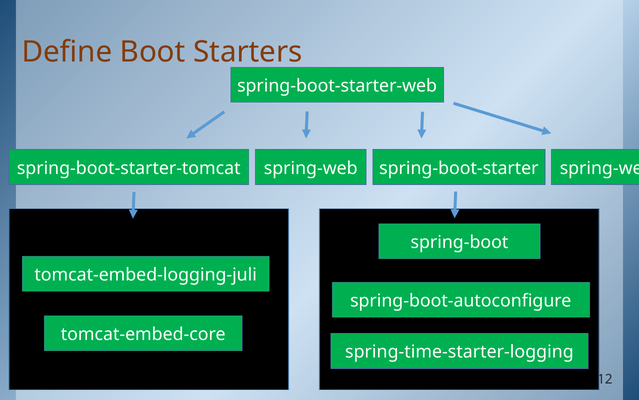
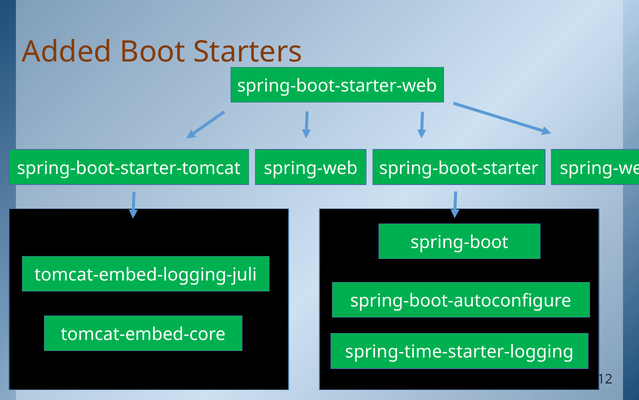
Define: Define -> Added (67, 52)
